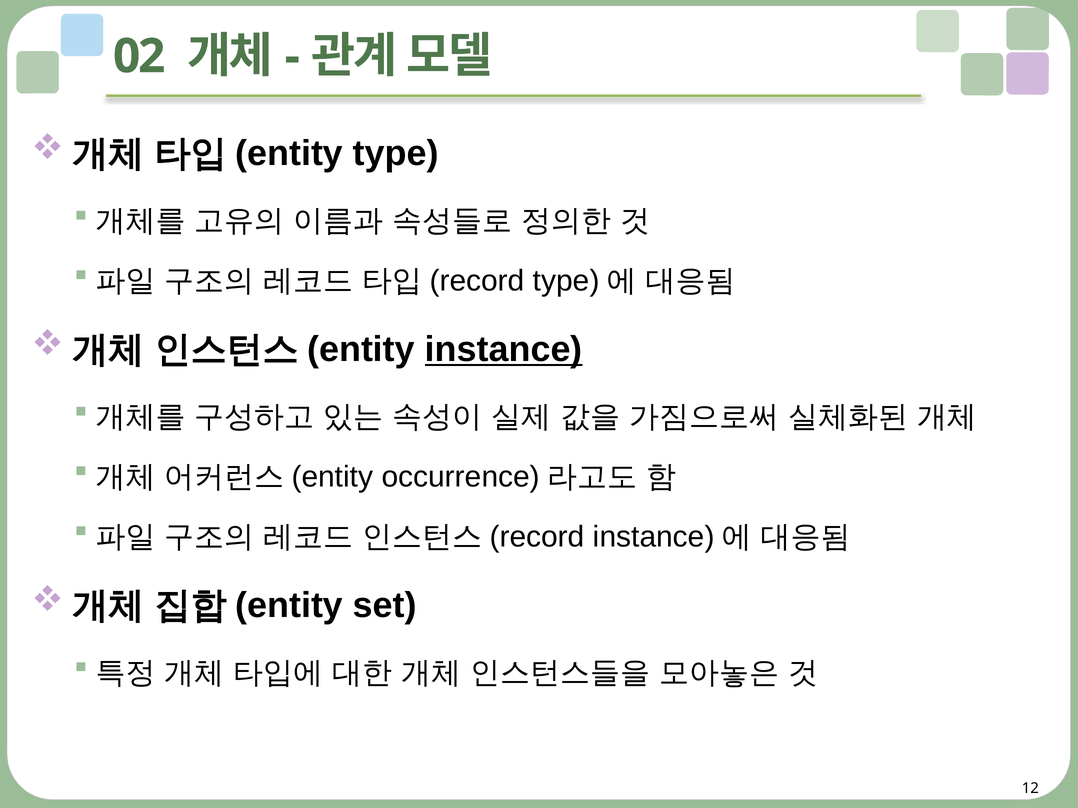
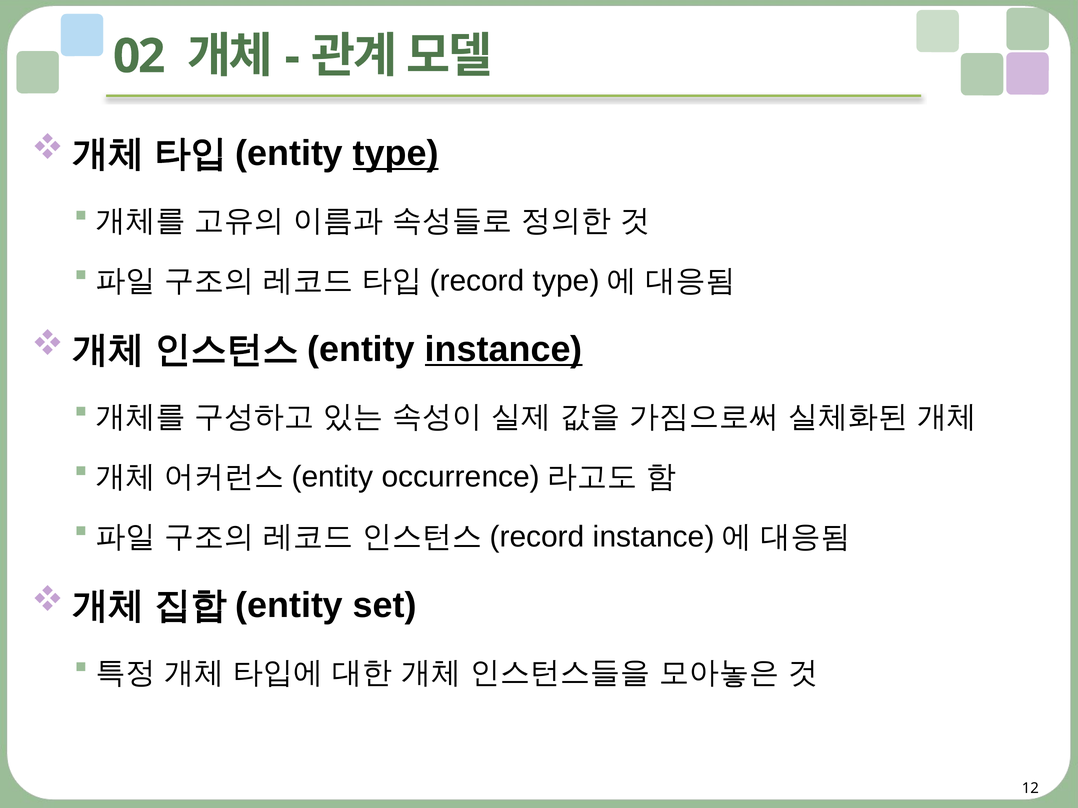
type underline: none -> present (396, 154)
